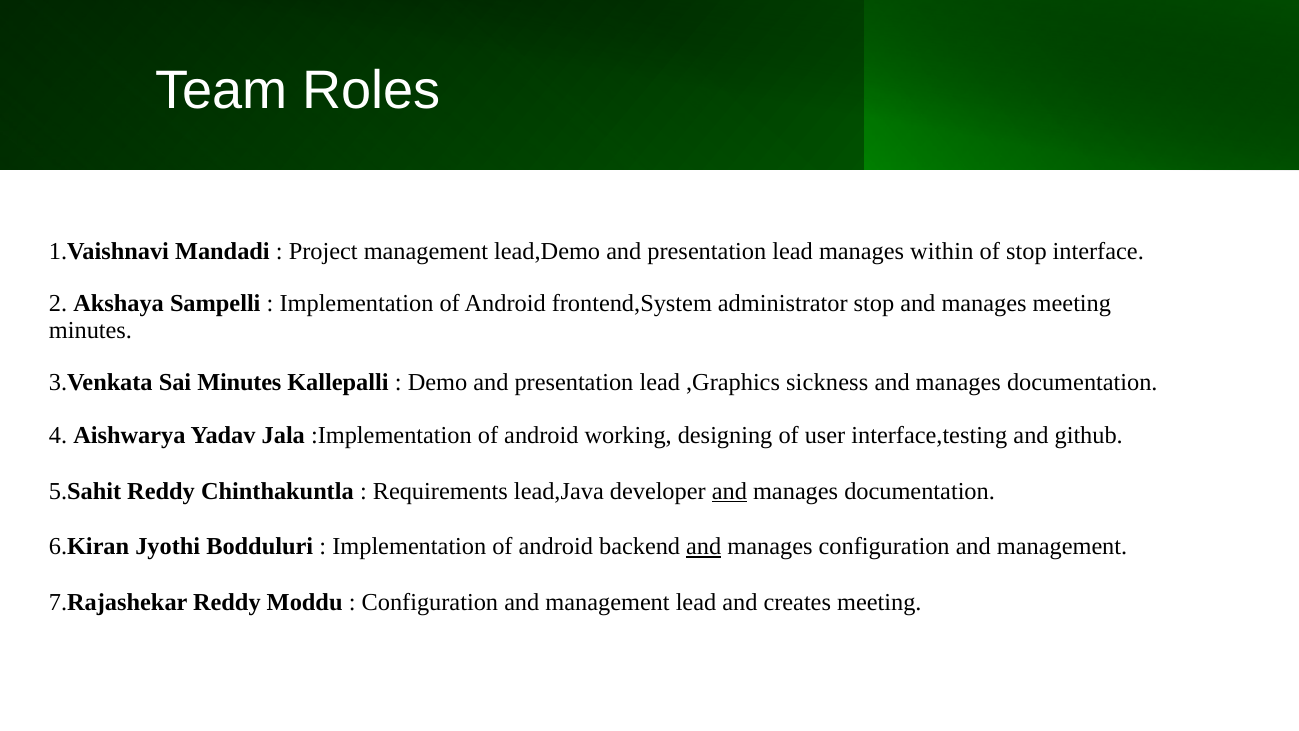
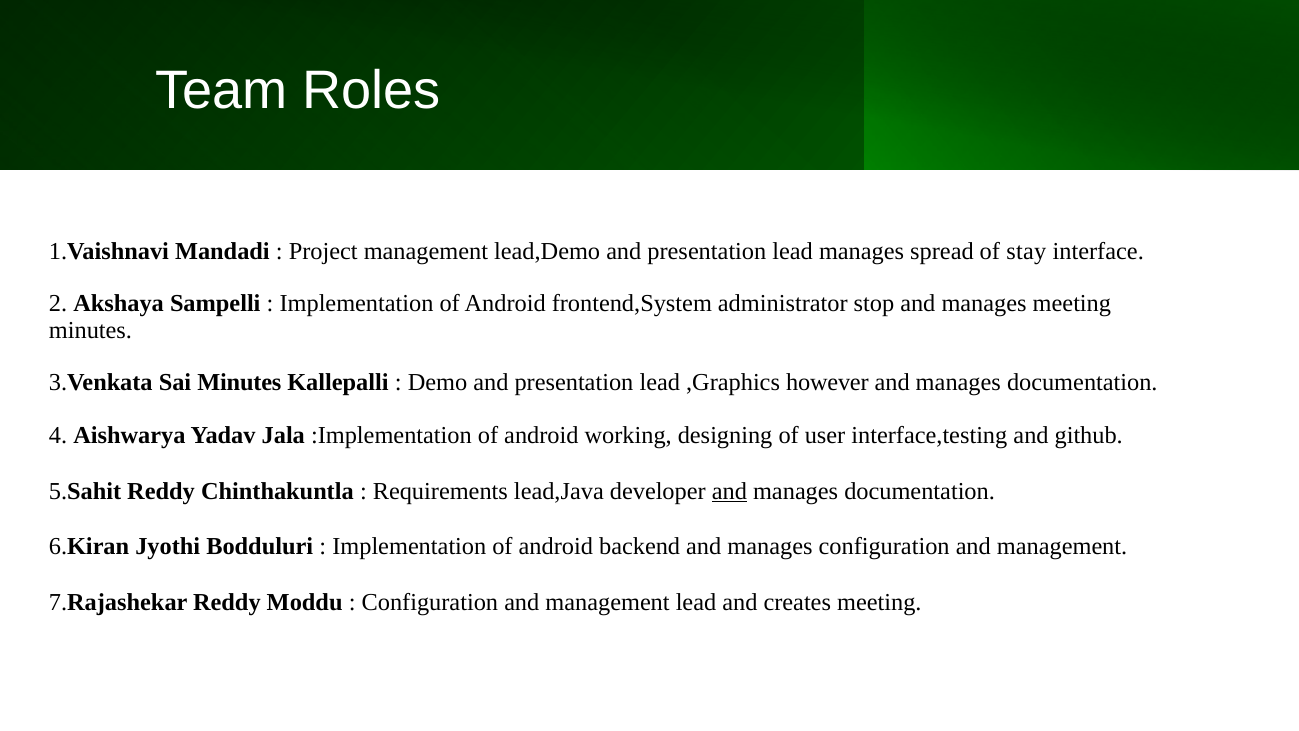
within: within -> spread (942, 251)
of stop: stop -> stay (1026, 251)
sickness: sickness -> however (827, 383)
and underline: present -> none (704, 546)
